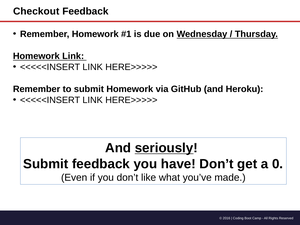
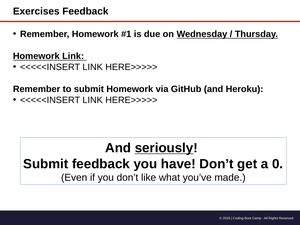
Checkout: Checkout -> Exercises (36, 11)
